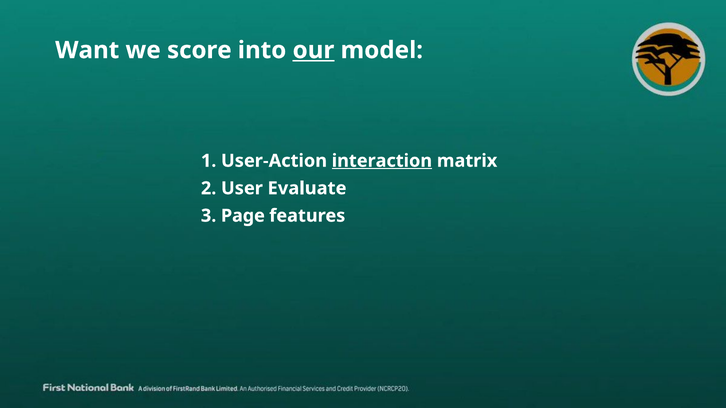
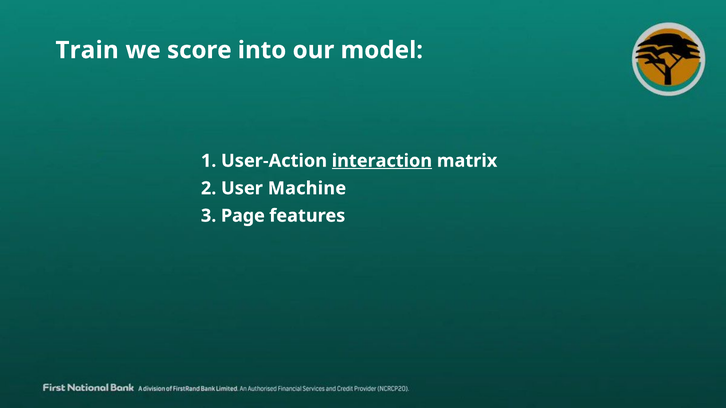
Want: Want -> Train (87, 50)
our underline: present -> none (313, 50)
Evaluate: Evaluate -> Machine (307, 188)
